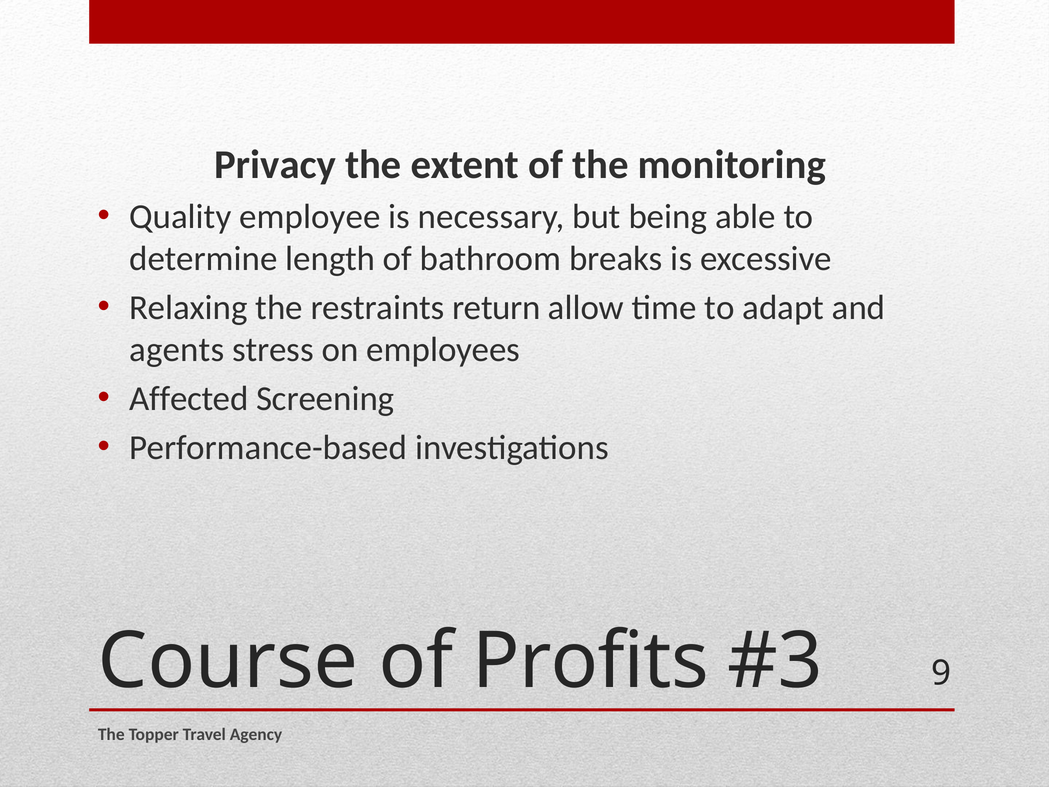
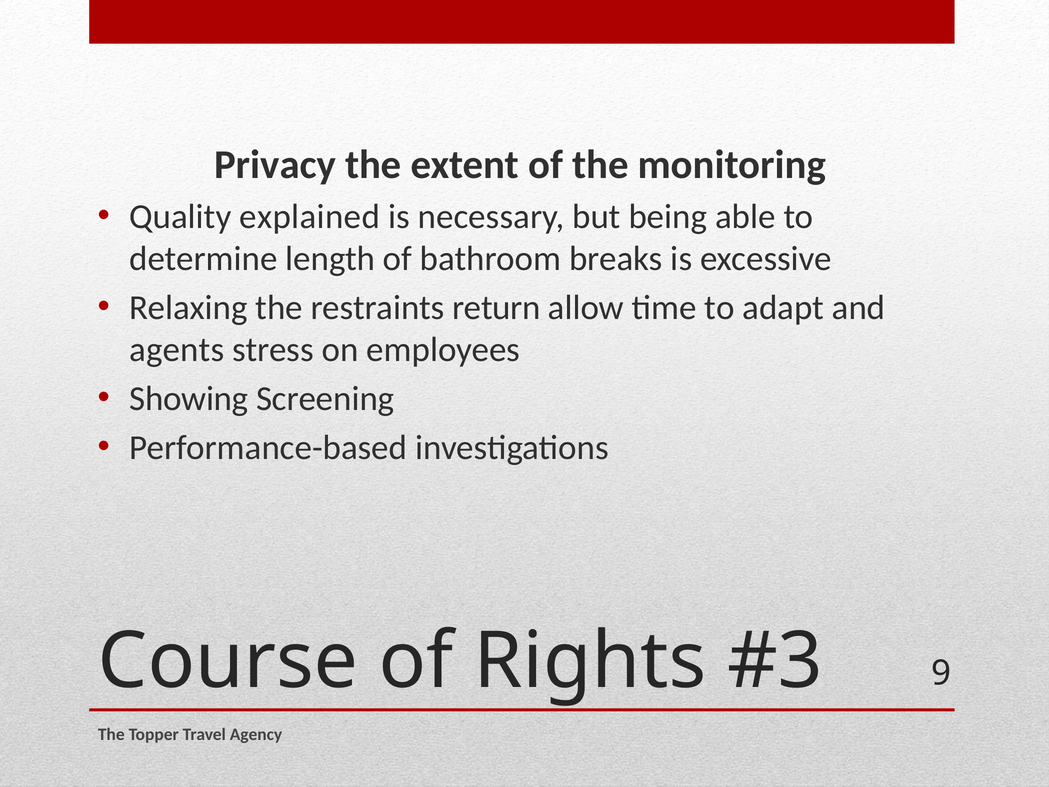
employee: employee -> explained (310, 217)
Affected: Affected -> Showing (189, 398)
Profits: Profits -> Rights (590, 661)
